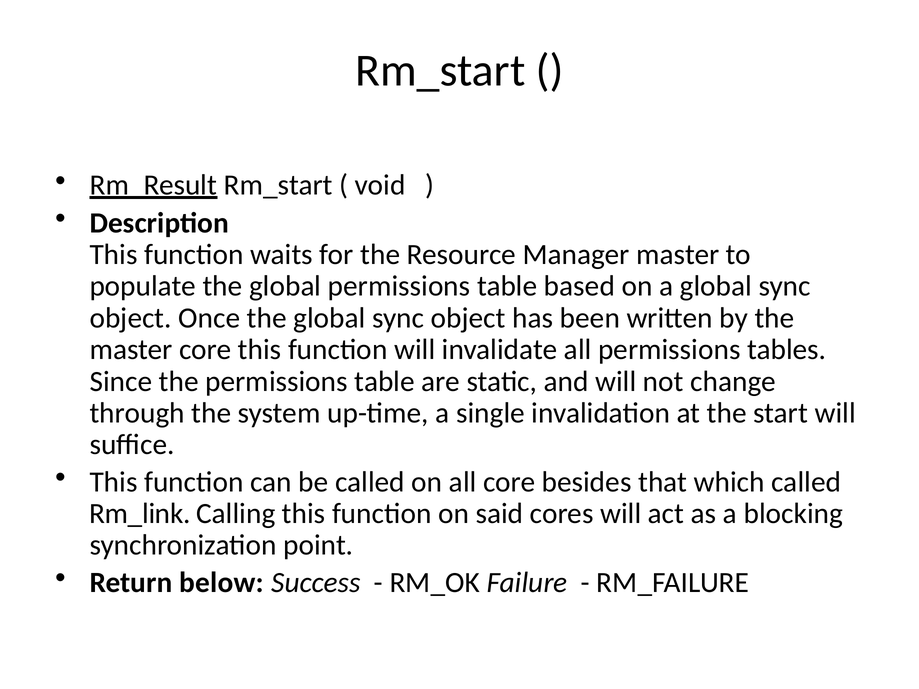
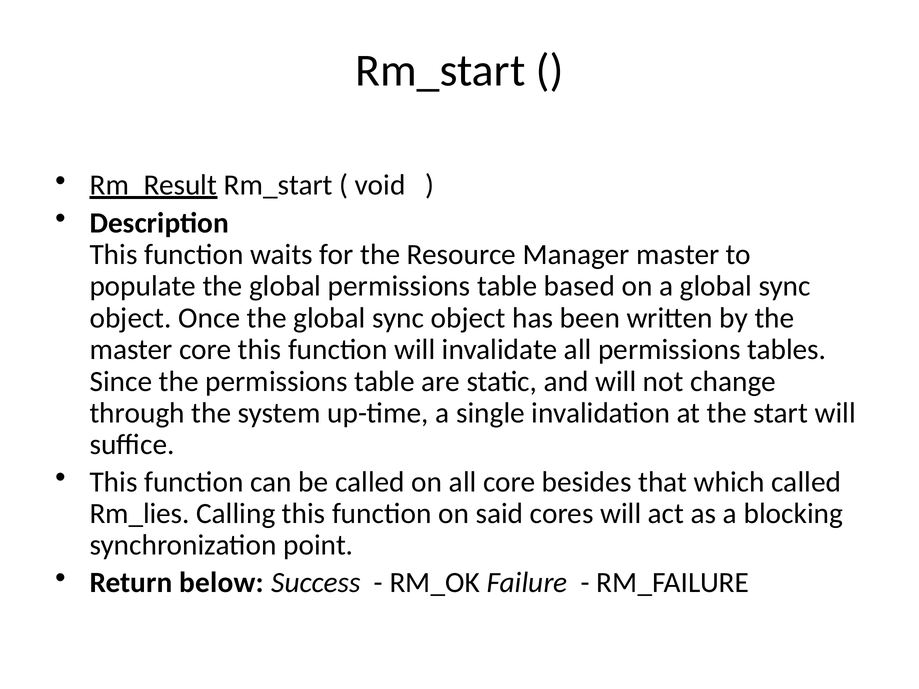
Rm_link: Rm_link -> Rm_lies (140, 514)
